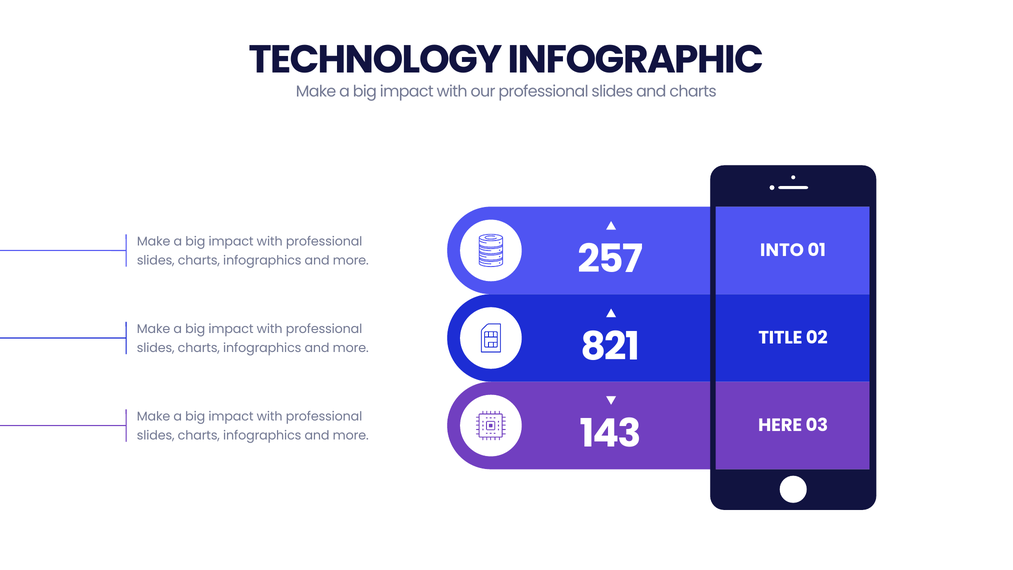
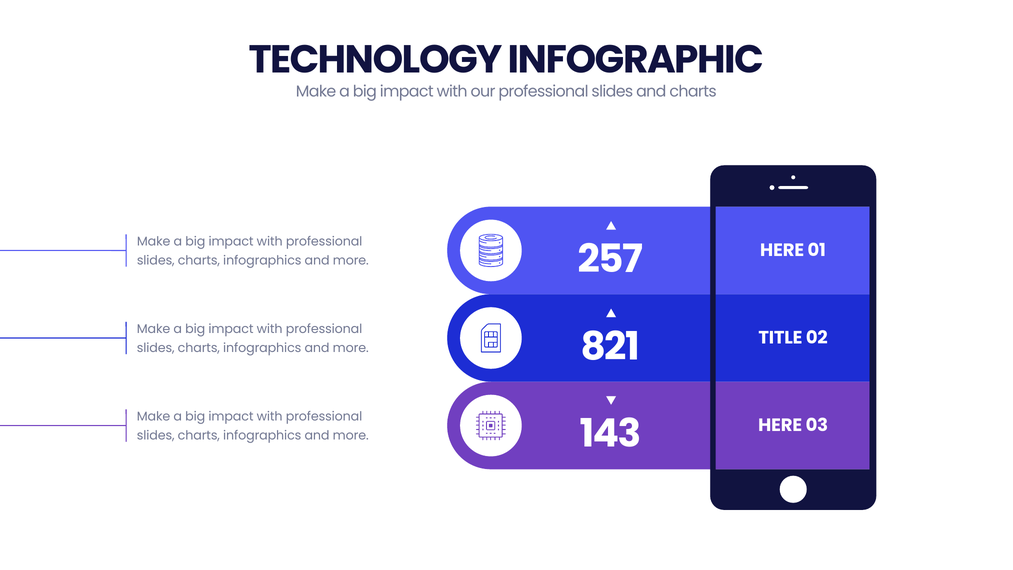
INTO: INTO -> HERE (782, 250)
